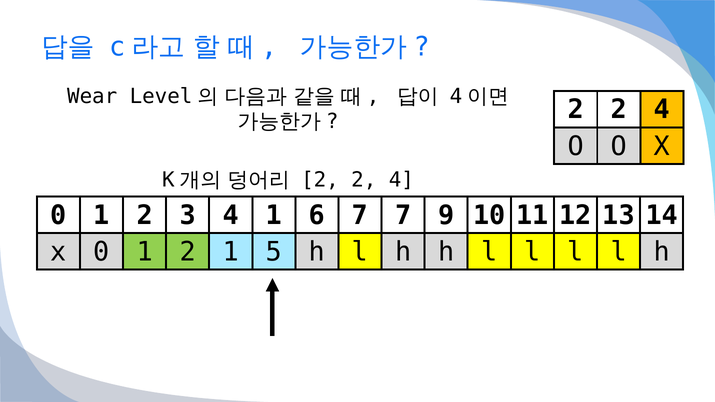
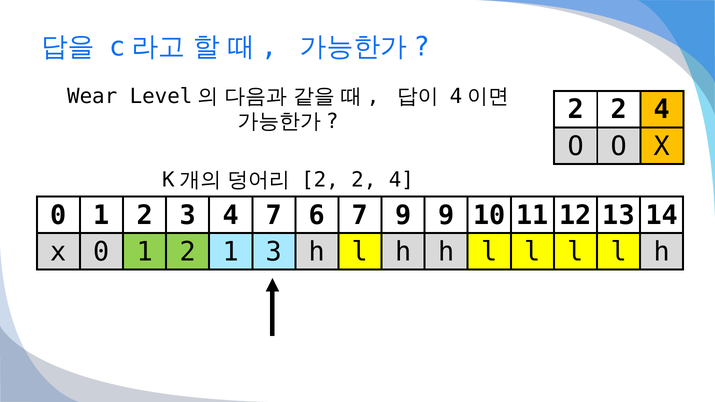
4 1: 1 -> 7 (274, 215)
7 7: 7 -> 9 (403, 215)
1 5: 5 -> 3 (274, 252)
